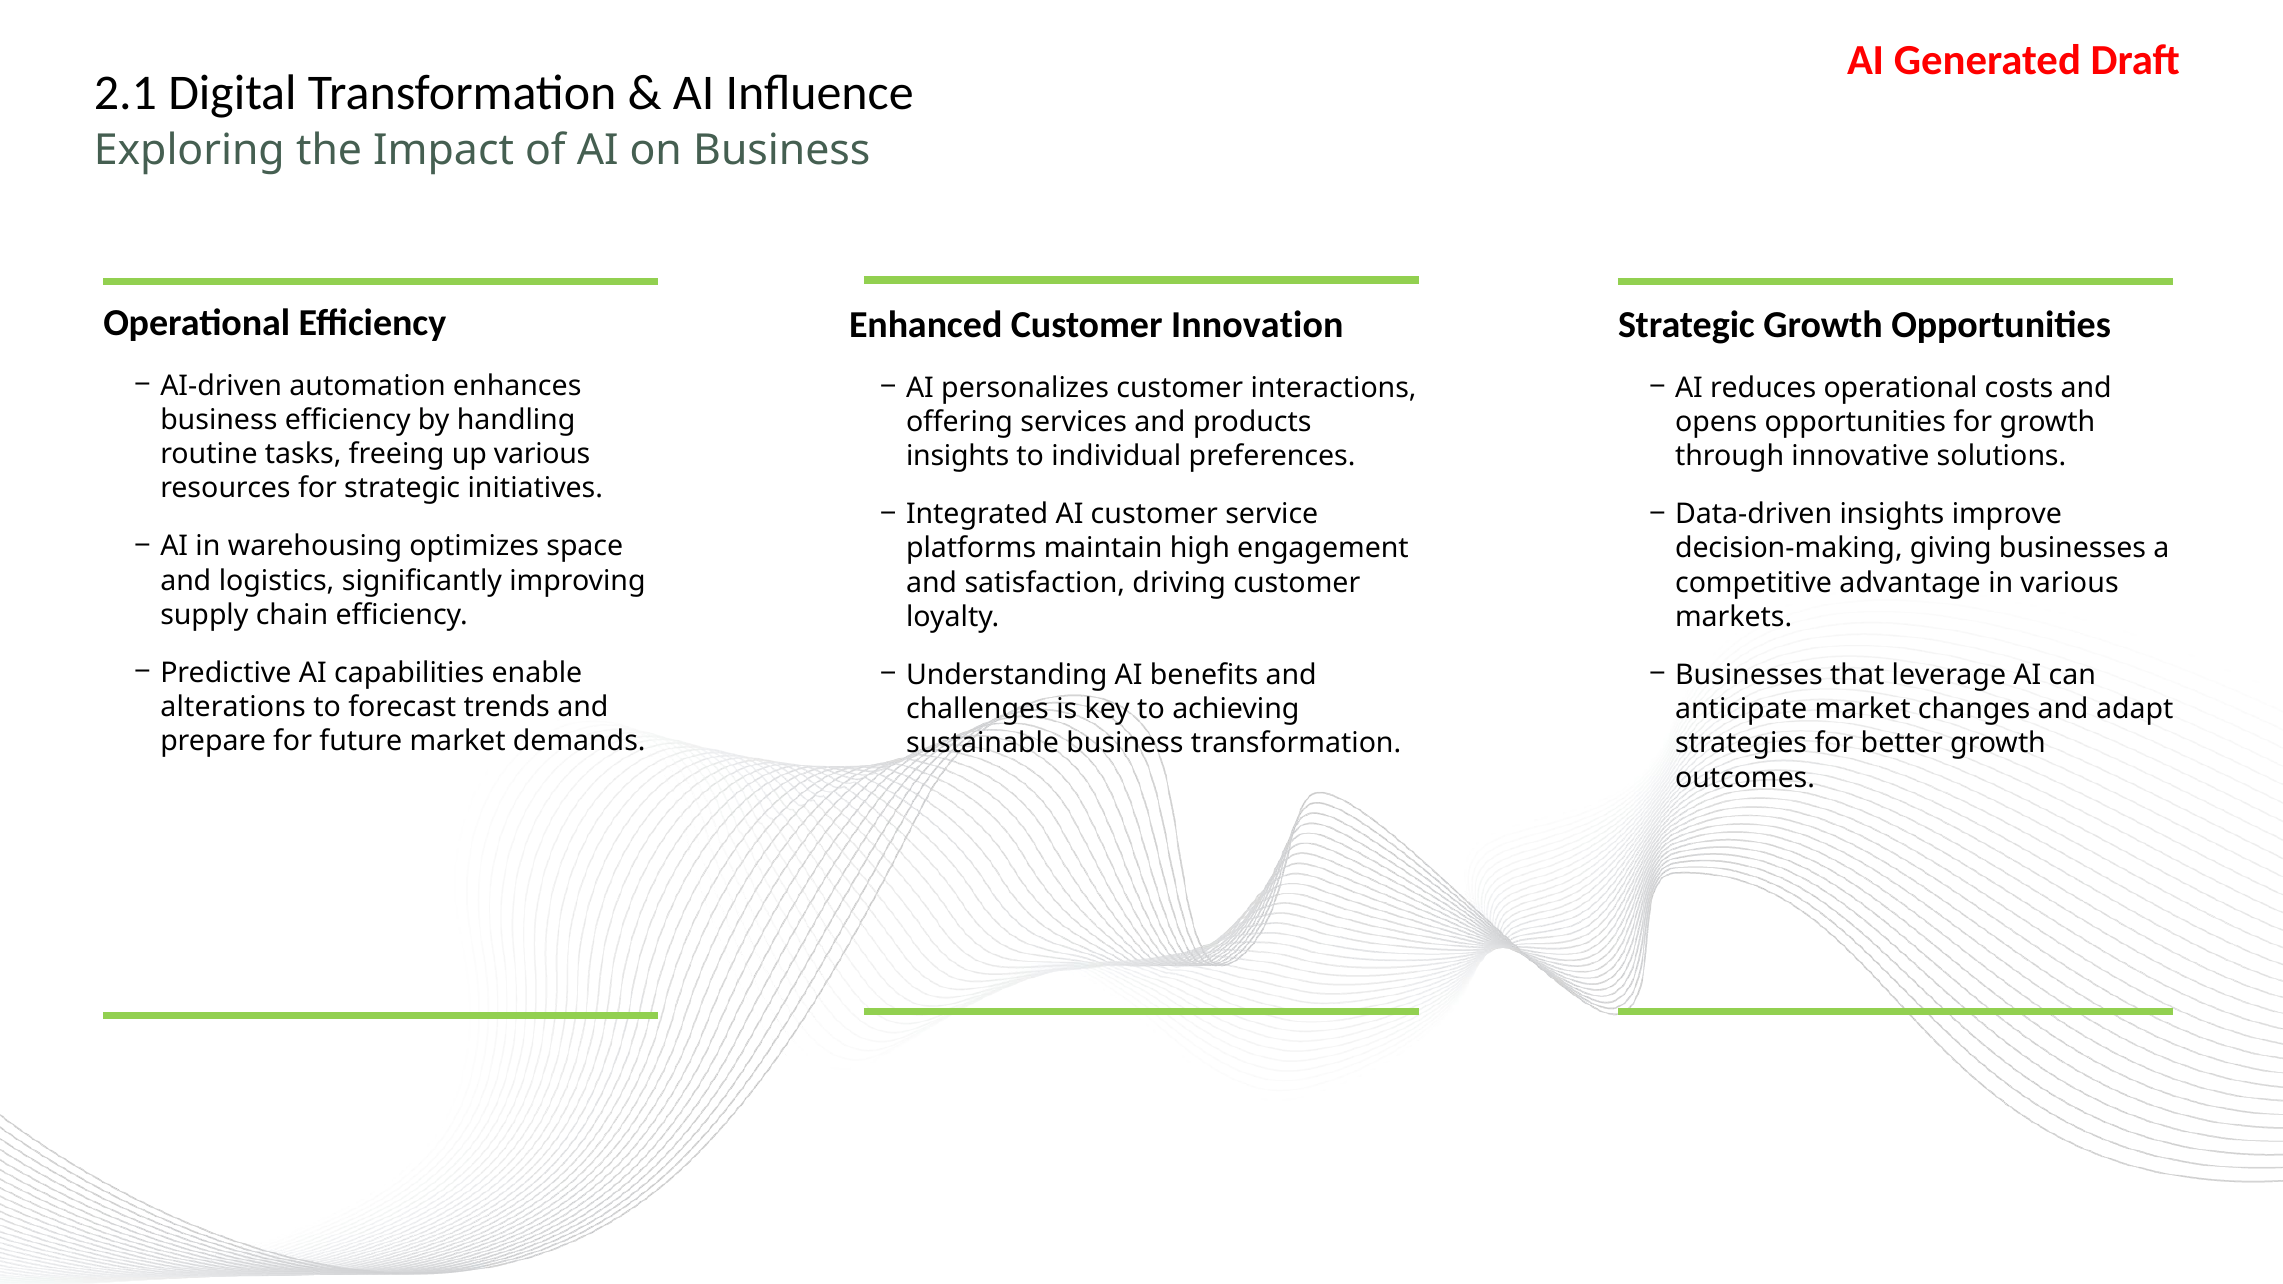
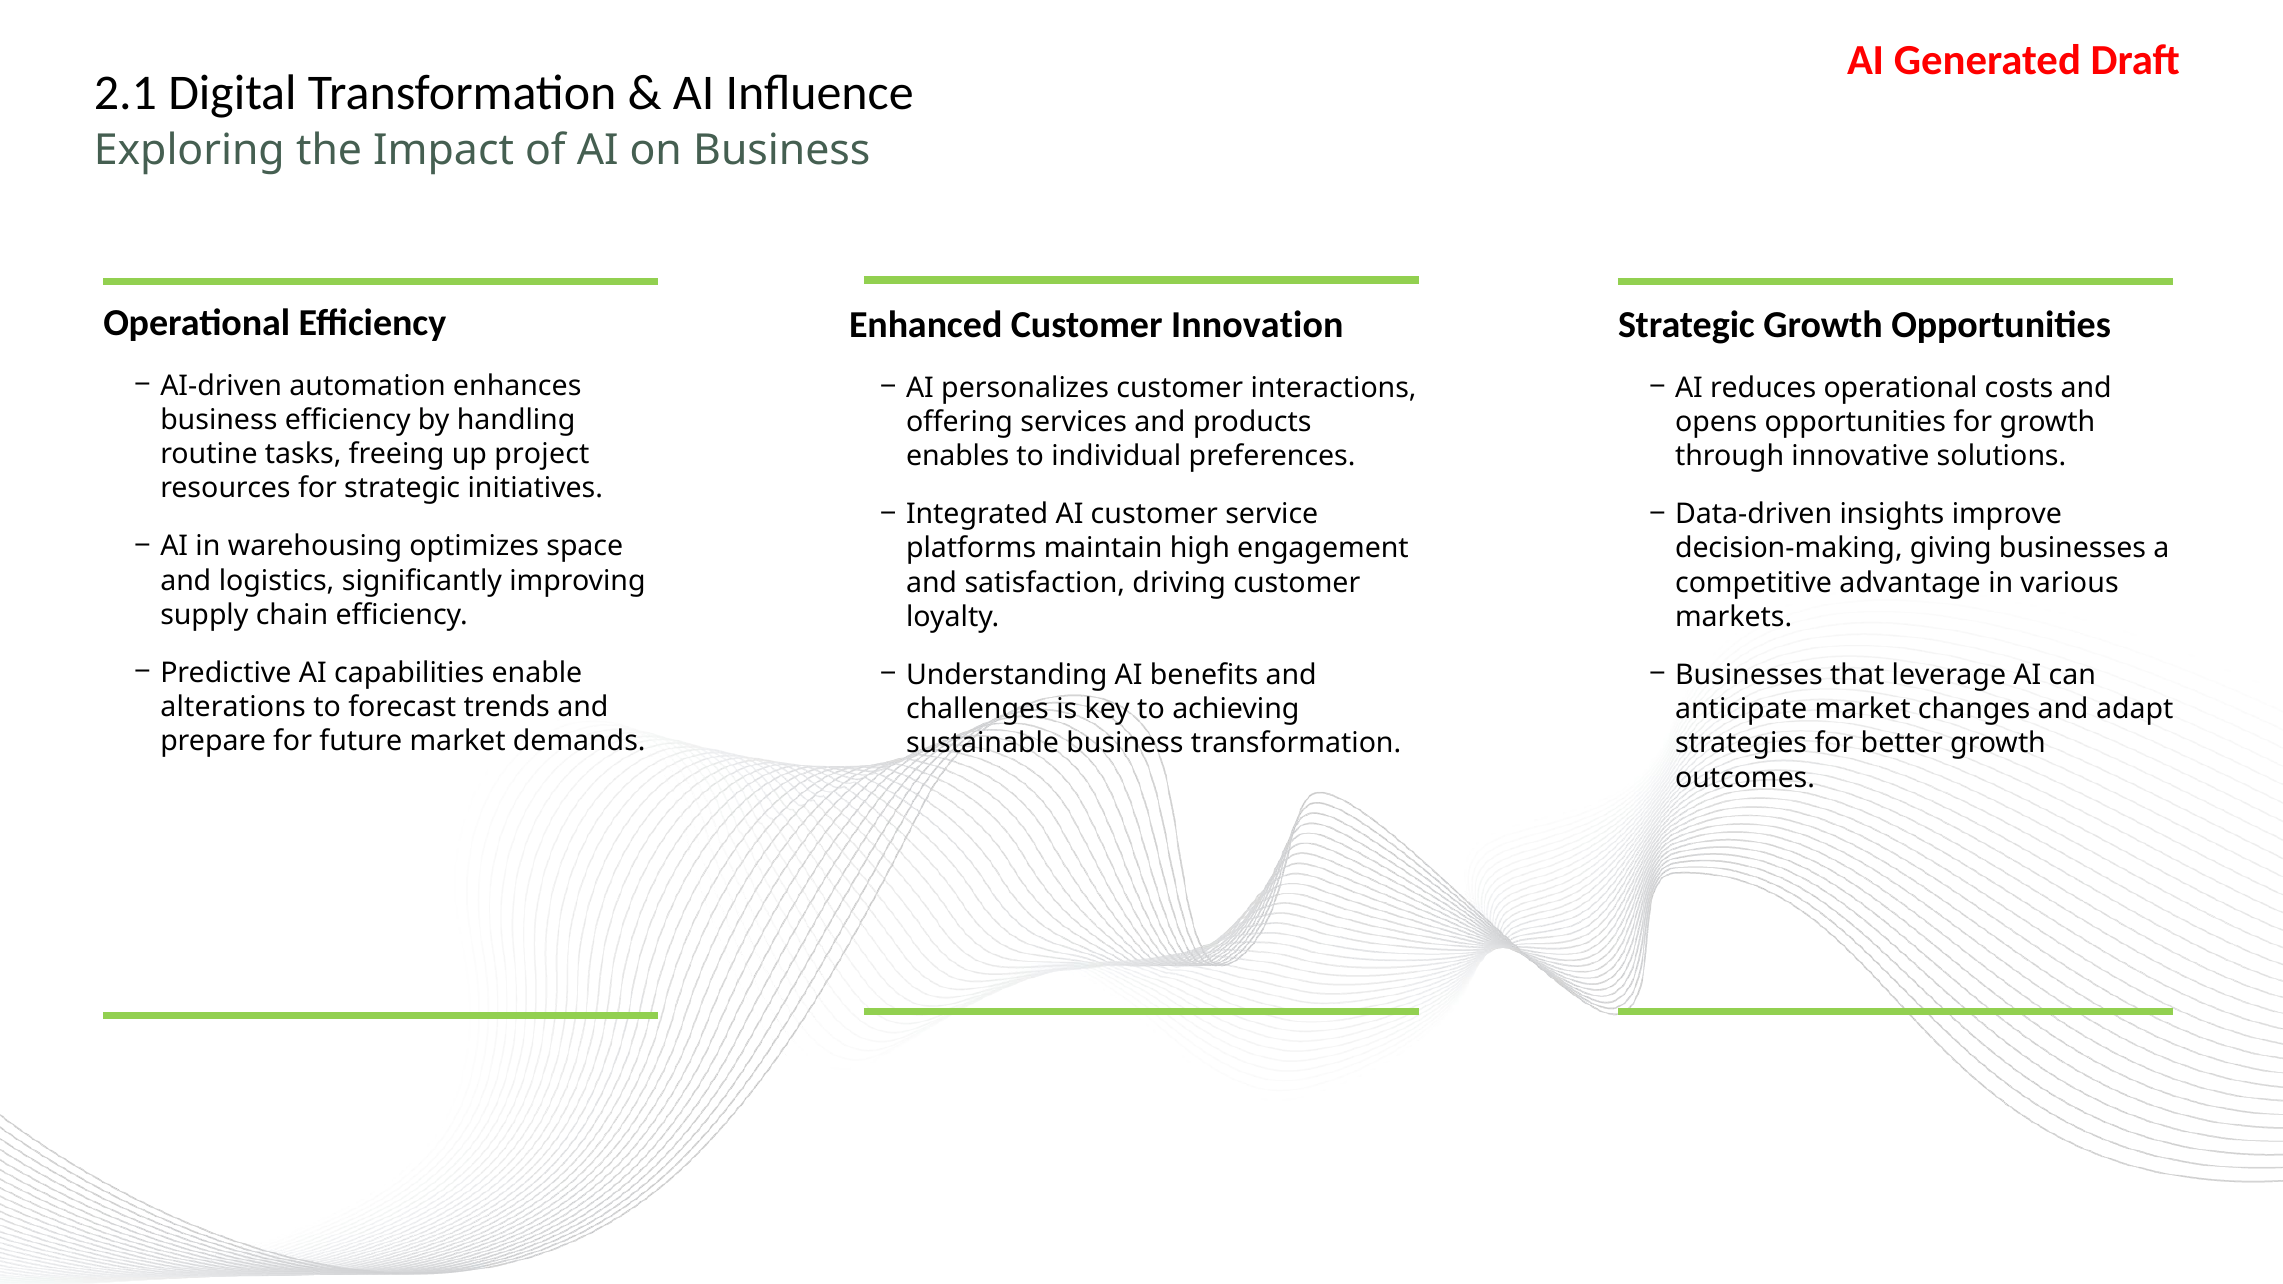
up various: various -> project (542, 454)
insights: insights -> enables (958, 456)
